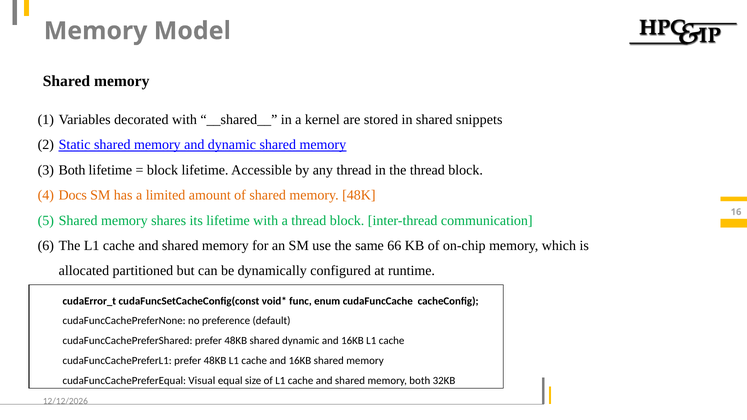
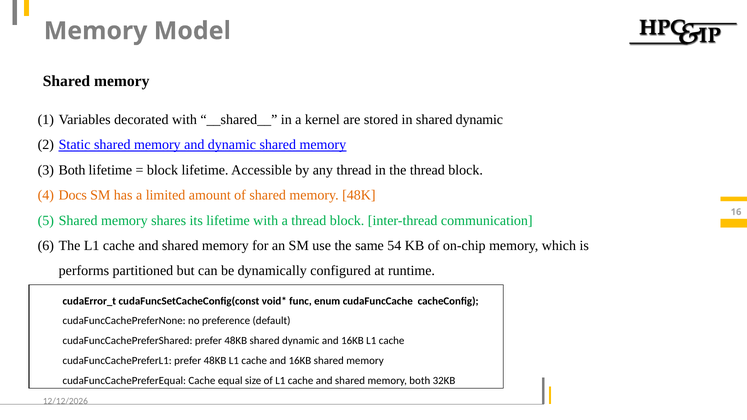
in shared snippets: snippets -> dynamic (479, 120)
66: 66 -> 54 (394, 246)
allocated: allocated -> performs (84, 271)
cudaFuncCachePreferEqual Visual: Visual -> Cache (202, 381)
